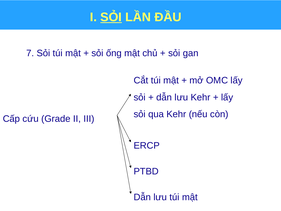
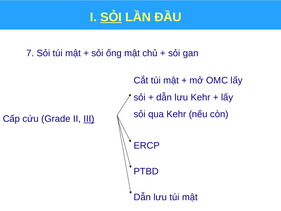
III underline: none -> present (89, 119)
